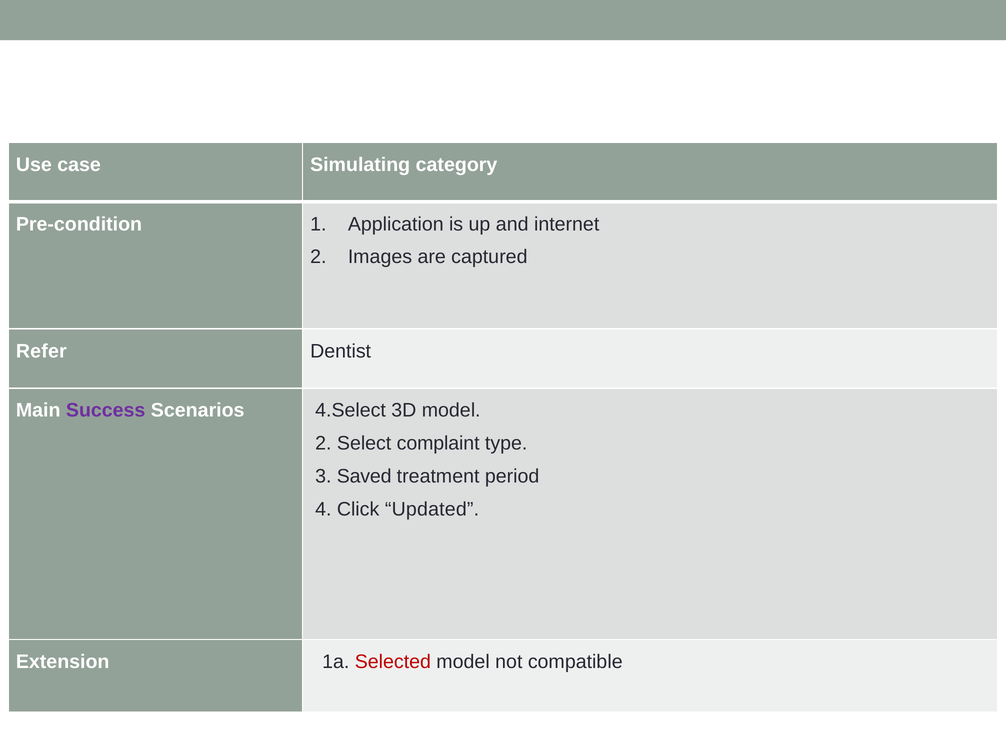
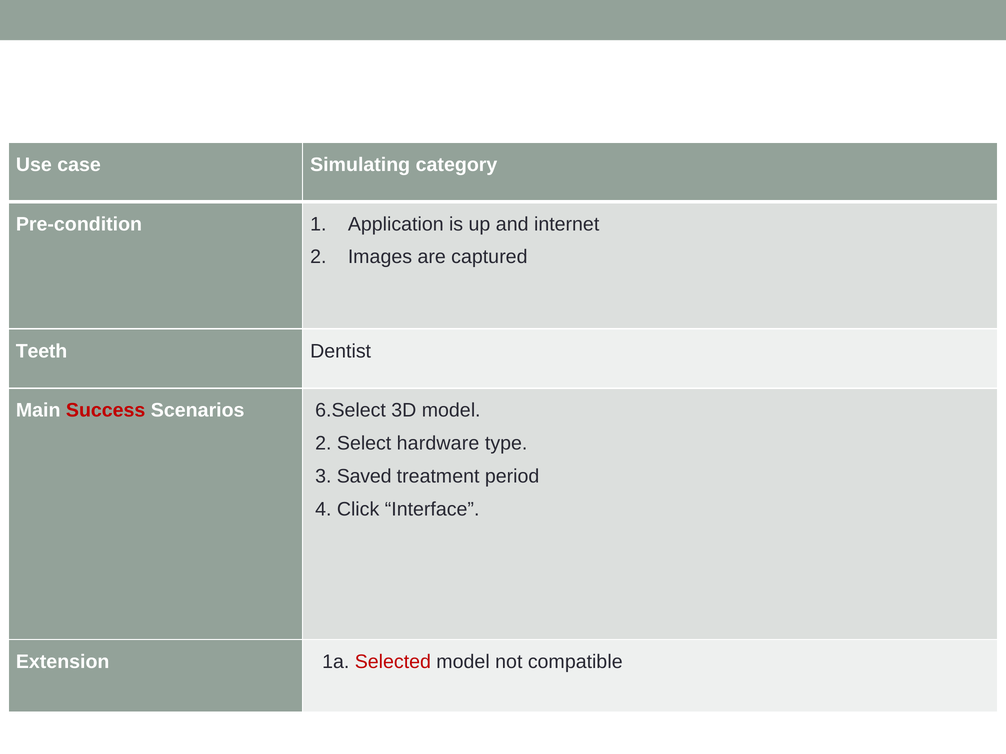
Refer: Refer -> Teeth (42, 351)
Success colour: purple -> red (106, 411)
4.Select: 4.Select -> 6.Select (351, 411)
complaint: complaint -> hardware (438, 444)
Updated: Updated -> Interface (432, 510)
